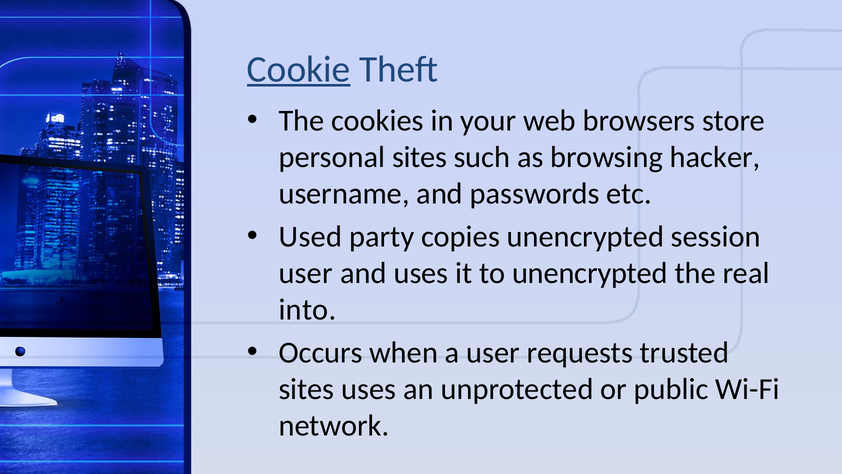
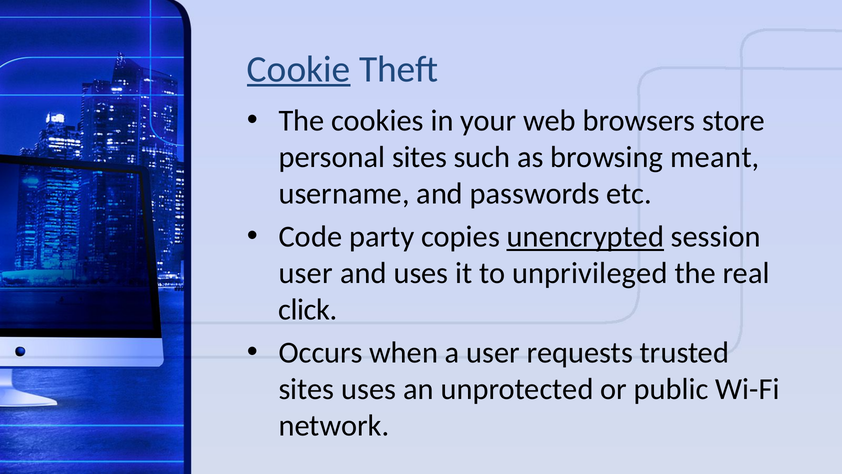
hacker: hacker -> meant (715, 157)
Used: Used -> Code (310, 237)
unencrypted underline: none -> present (585, 237)
to unencrypted: unencrypted -> unprivileged (590, 273)
into: into -> click (308, 310)
